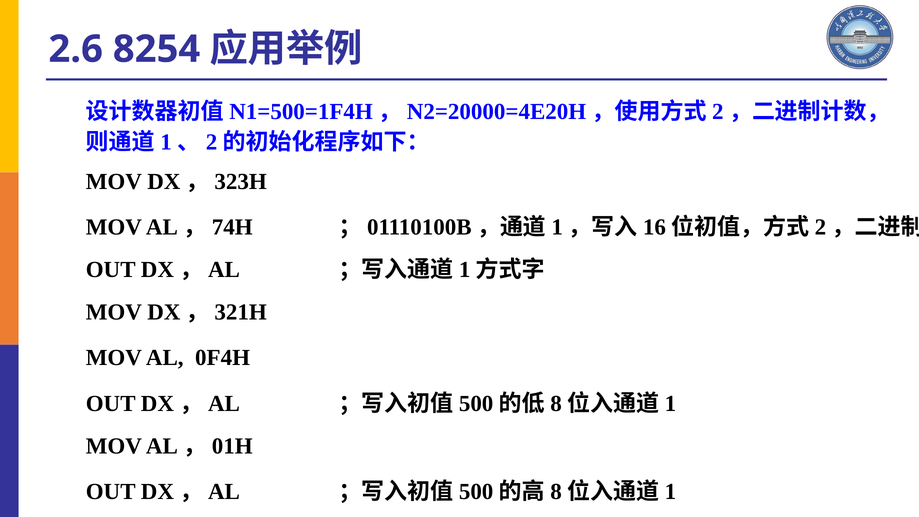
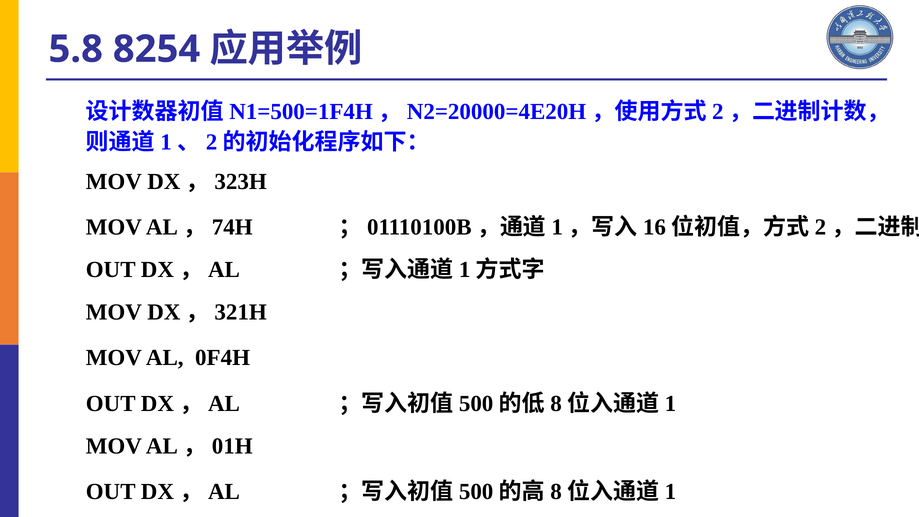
2.6: 2.6 -> 5.8 (76, 49)
